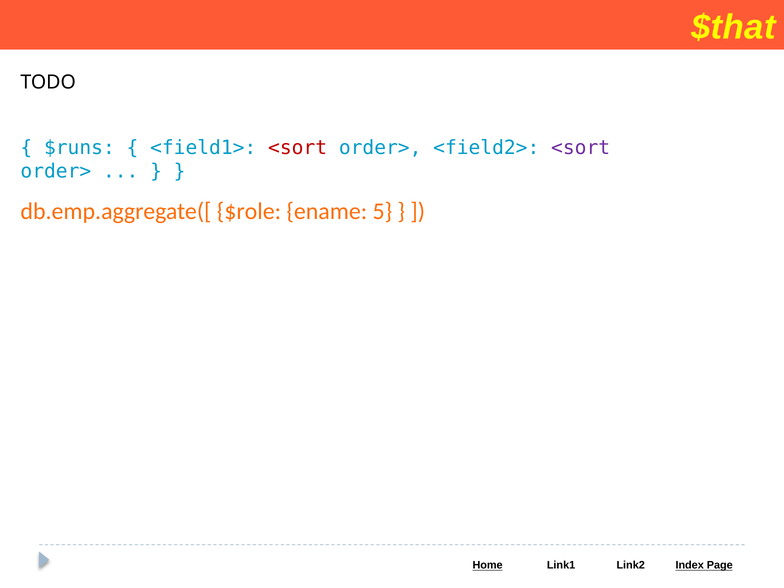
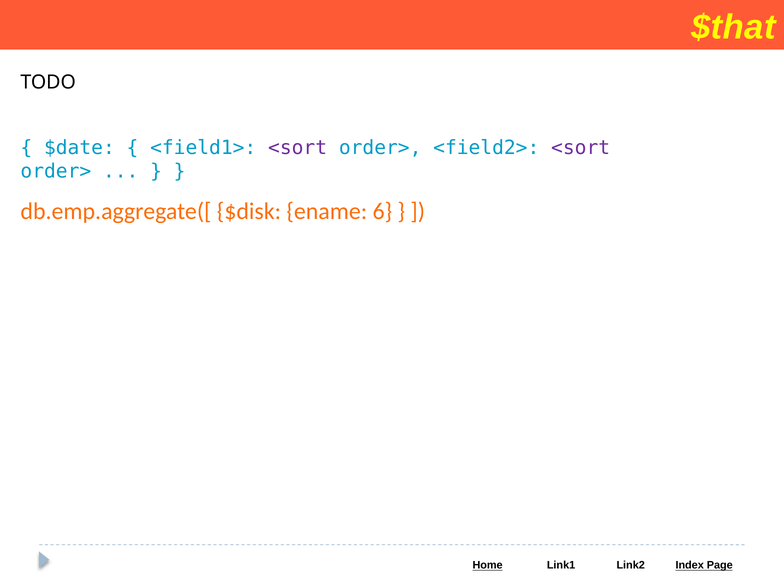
$runs: $runs -> $date (79, 148)
<sort colour: red -> purple (298, 148)
$role: $role -> $disk (249, 211)
5: 5 -> 6 (382, 211)
